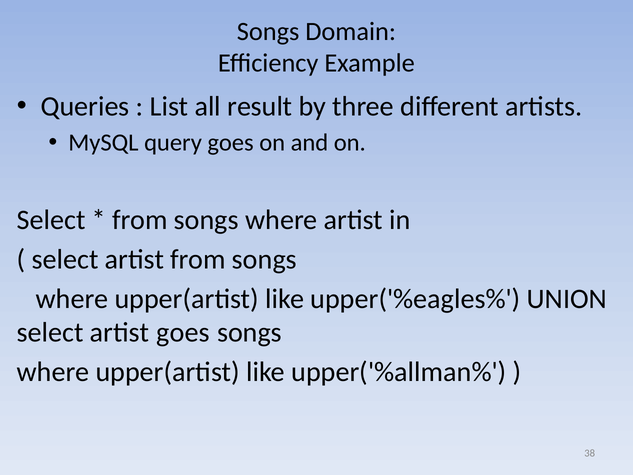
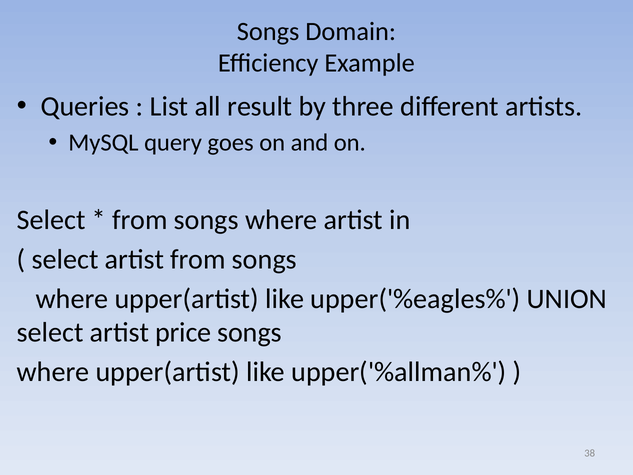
artist goes: goes -> price (183, 332)
